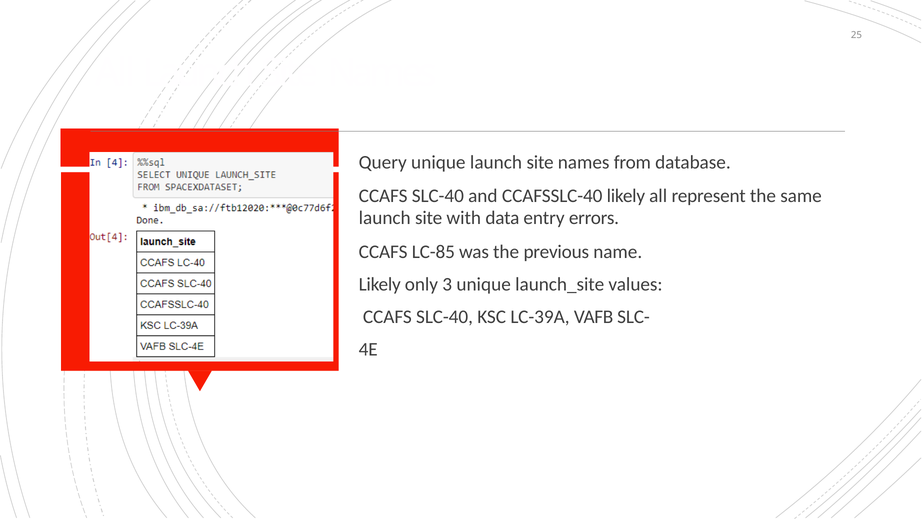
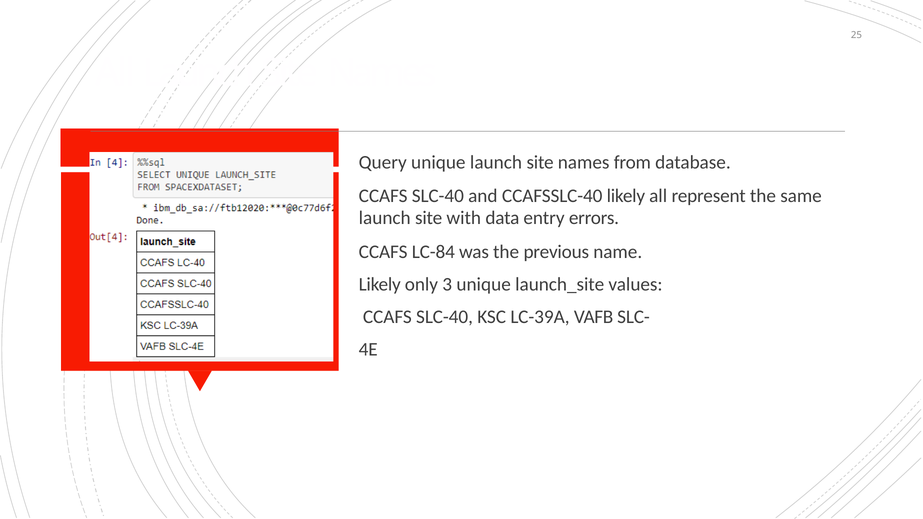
LC-85: LC-85 -> LC-84 (433, 252)
